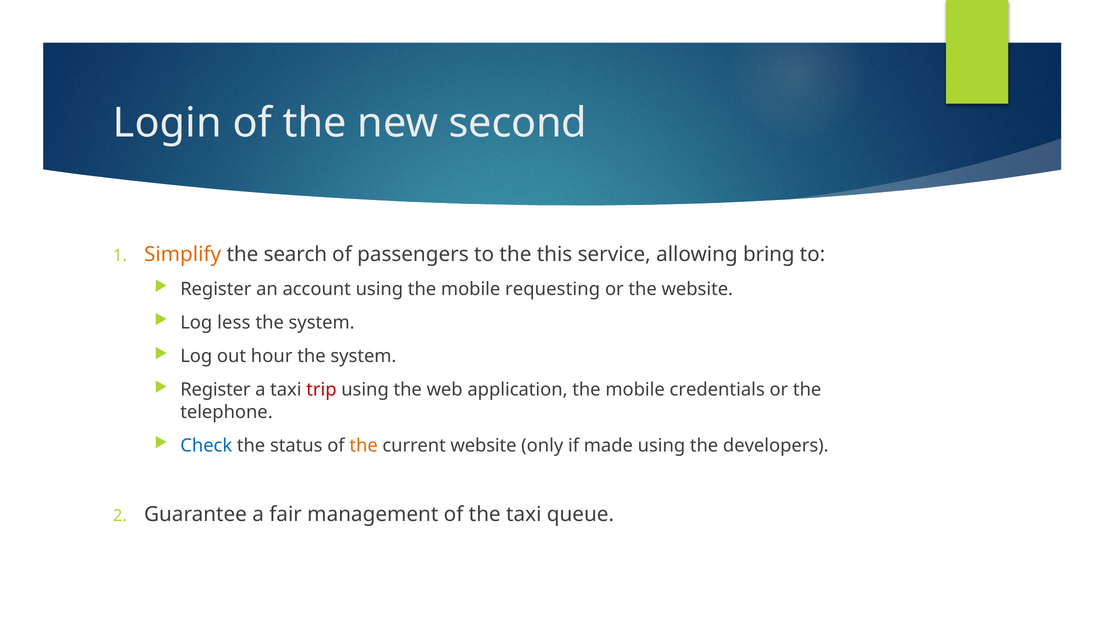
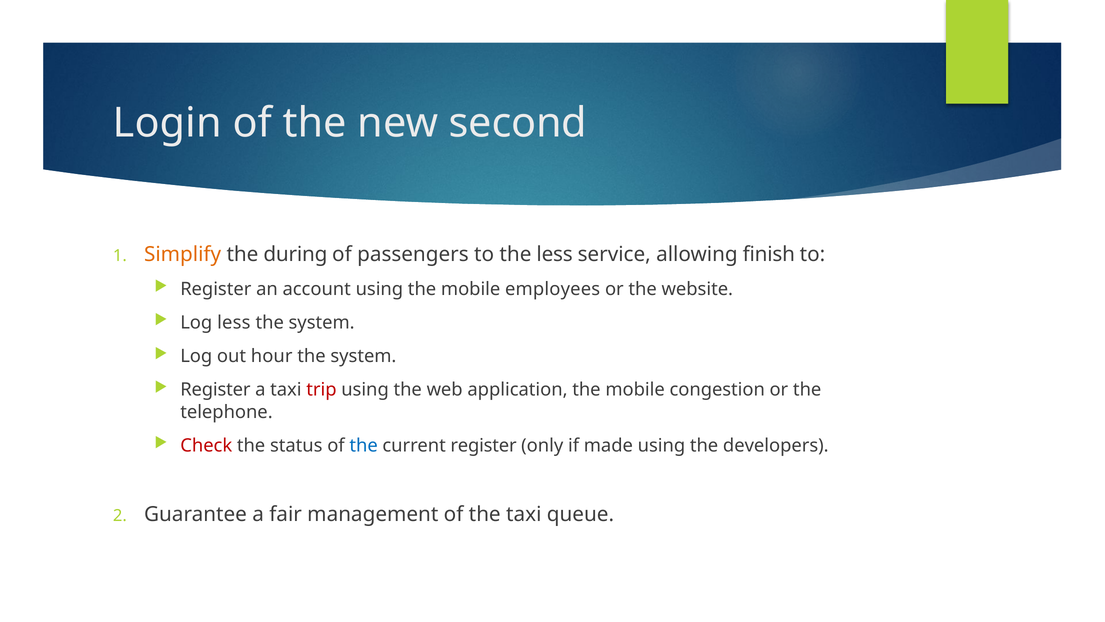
search: search -> during (295, 254)
the this: this -> less (555, 254)
bring: bring -> finish (769, 254)
requesting: requesting -> employees (553, 289)
credentials: credentials -> congestion (717, 390)
Check colour: blue -> red (206, 445)
the colour: orange -> blue (364, 445)
current website: website -> register (484, 445)
